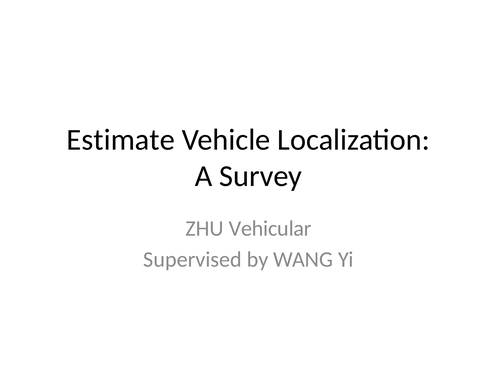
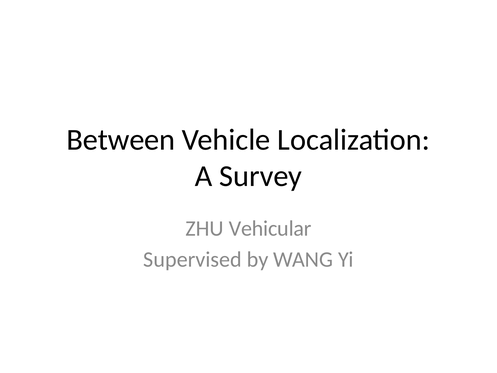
Estimate: Estimate -> Between (121, 140)
